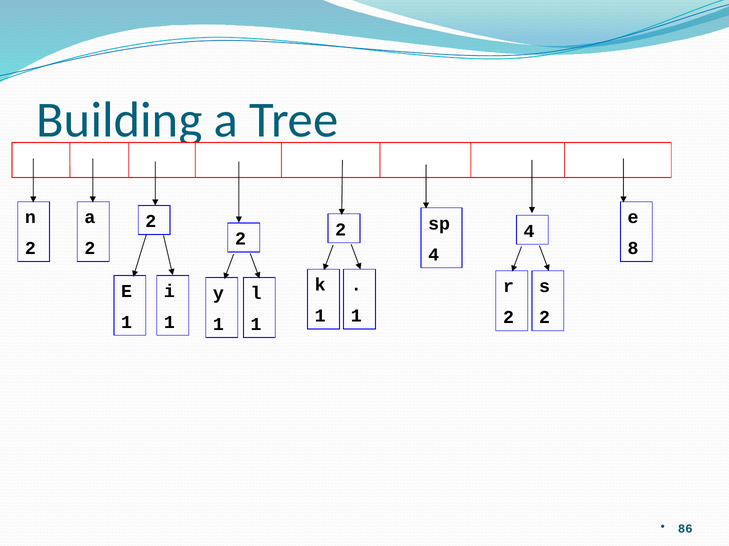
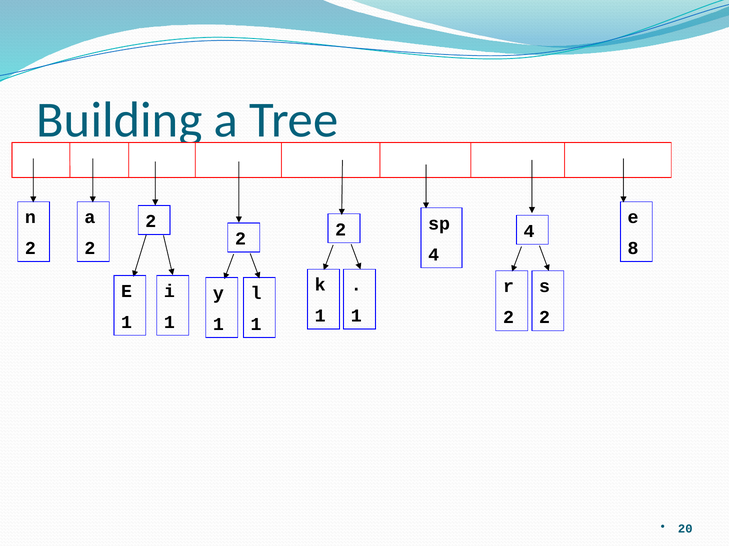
86: 86 -> 20 (685, 529)
